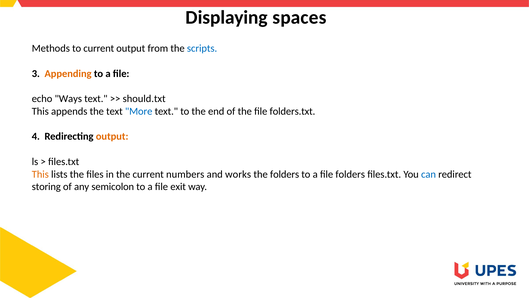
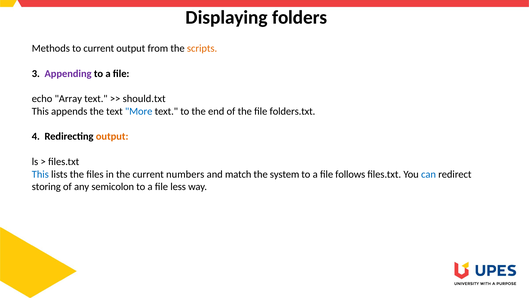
spaces: spaces -> folders (300, 17)
scripts colour: blue -> orange (202, 48)
Appending colour: orange -> purple (68, 74)
Ways: Ways -> Array (68, 99)
This colour: orange -> blue (40, 174)
works: works -> match (238, 174)
the folders: folders -> system (285, 174)
file folders: folders -> follows (350, 174)
exit: exit -> less (178, 187)
